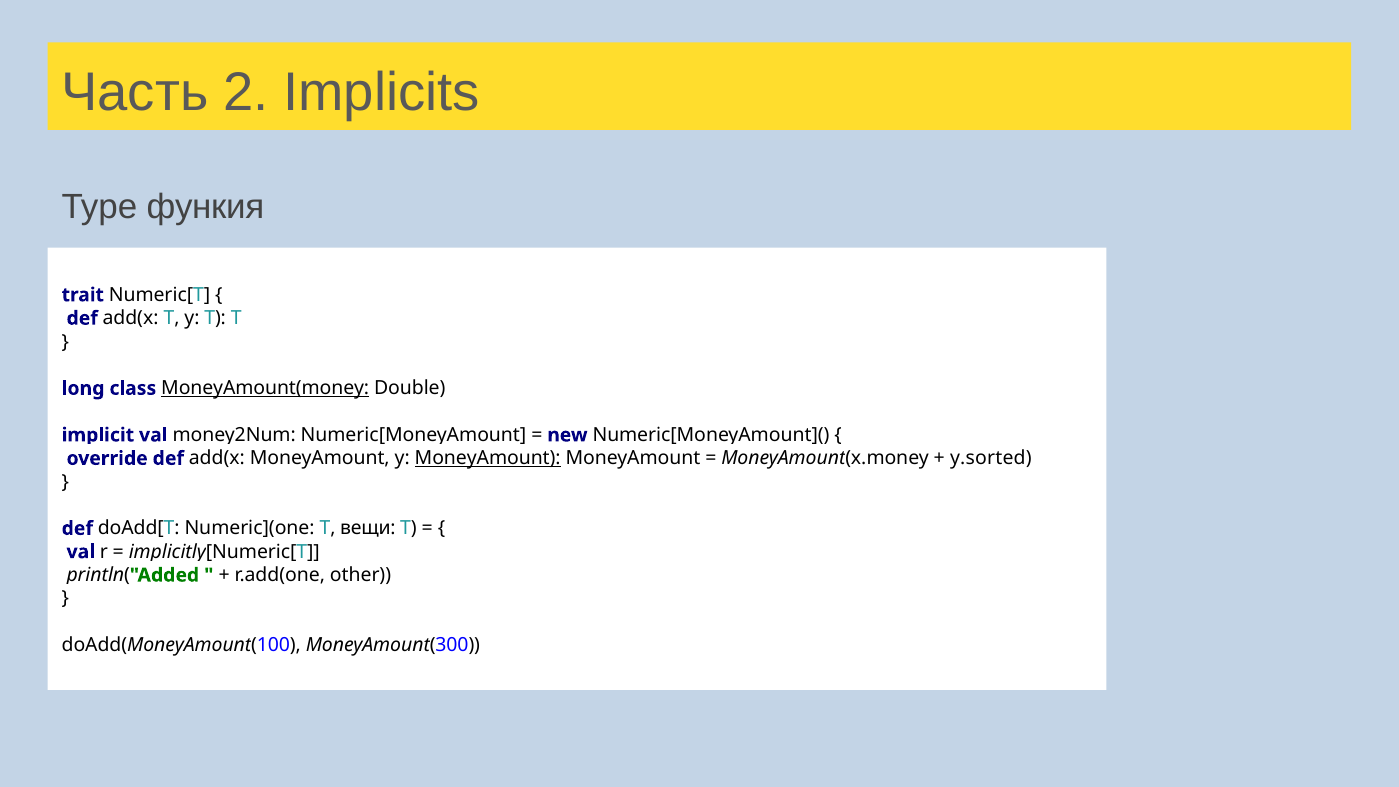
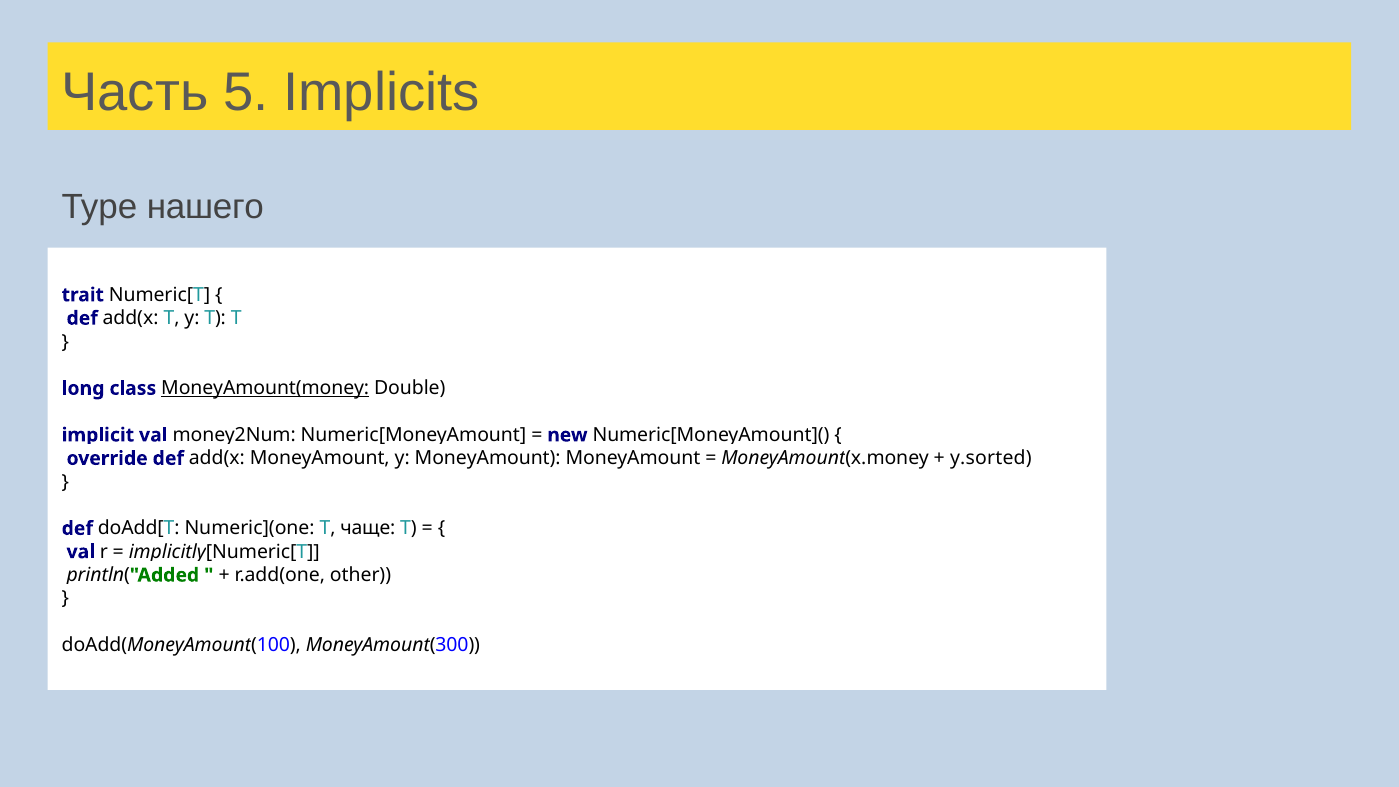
2: 2 -> 5 (246, 93)
функия: функия -> нашего (205, 207)
MoneyAmount underline: present -> none (488, 458)
вещи: вещи -> чаще (368, 528)
